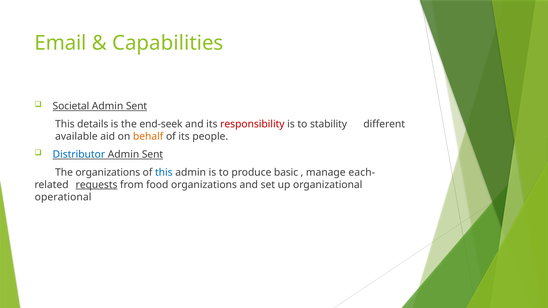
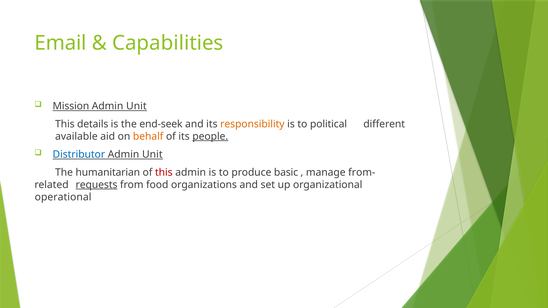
Societal: Societal -> Mission (71, 106)
Sent: Sent -> Unit (136, 106)
responsibility colour: red -> orange (252, 124)
stability: stability -> political (329, 124)
people underline: none -> present (210, 136)
Sent: Sent -> Unit (152, 154)
The organizations: organizations -> humanitarian (108, 173)
this colour: blue -> red (164, 173)
each-: each- -> from- (362, 173)
